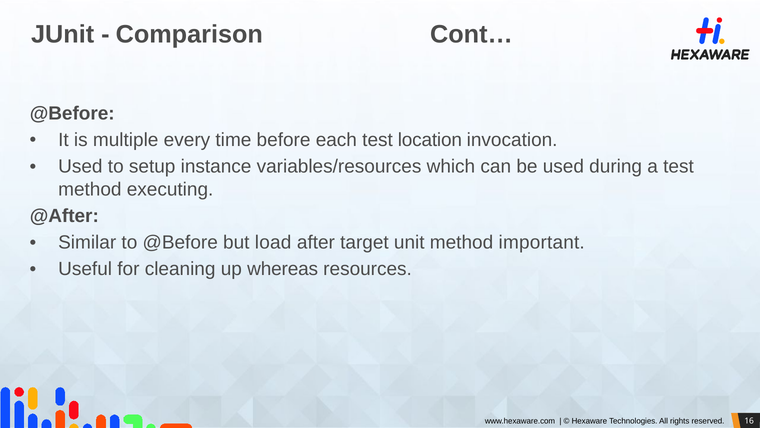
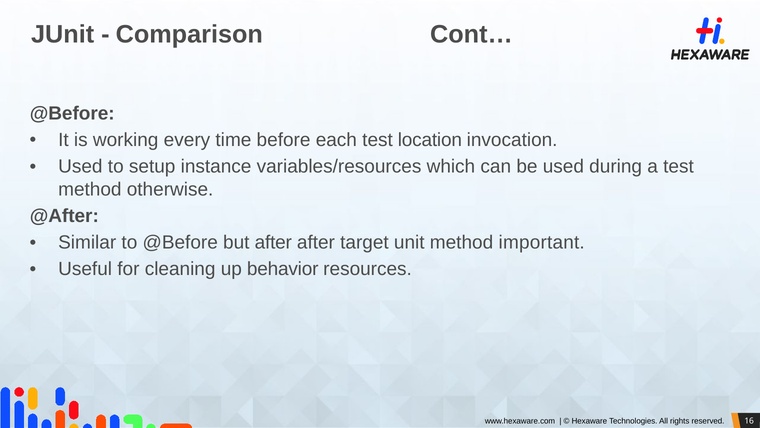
multiple: multiple -> working (126, 140)
executing: executing -> otherwise (170, 189)
but load: load -> after (273, 242)
whereas: whereas -> behavior (283, 269)
